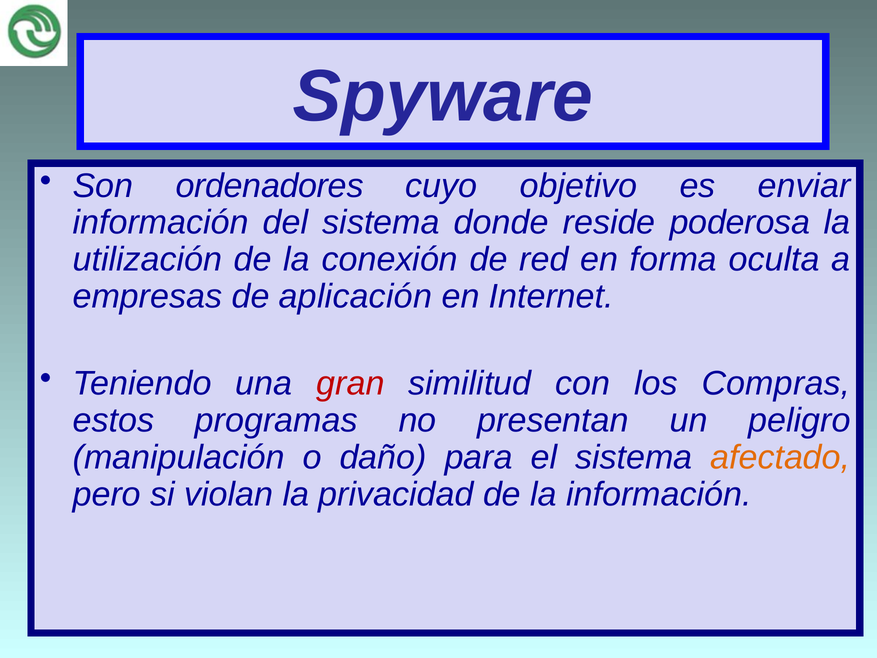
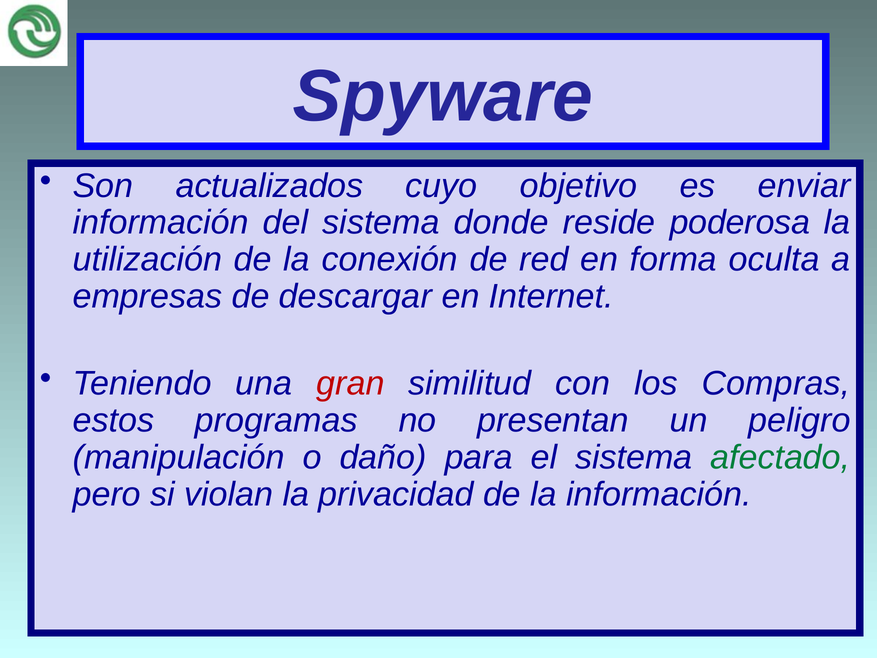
ordenadores: ordenadores -> actualizados (270, 186)
aplicación: aplicación -> descargar (355, 296)
afectado colour: orange -> green (780, 457)
